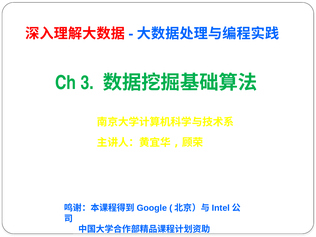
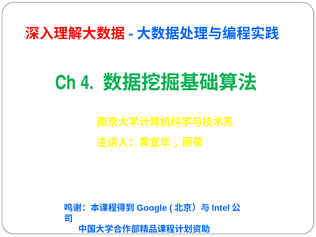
3: 3 -> 4 (87, 83)
